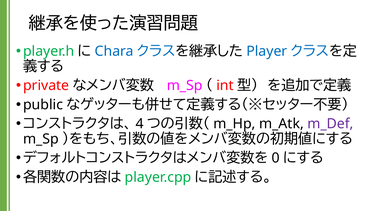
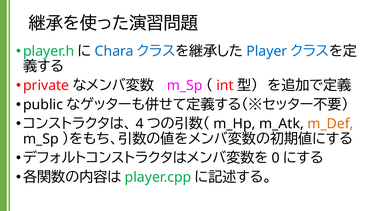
m_Def colour: purple -> orange (330, 124)
